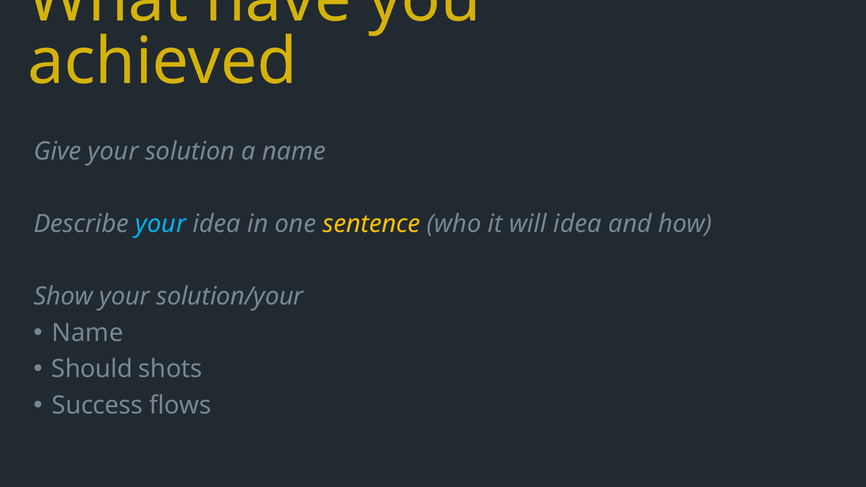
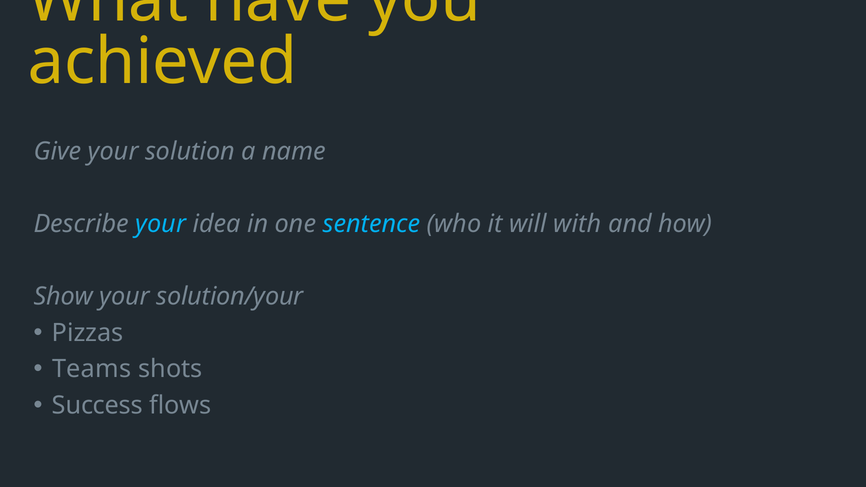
sentence colour: yellow -> light blue (372, 224)
will idea: idea -> with (578, 224)
Name: Name -> Pizzas (88, 333)
Should: Should -> Teams (92, 369)
